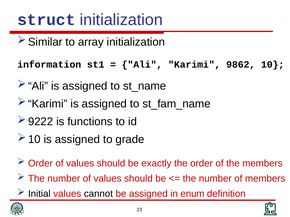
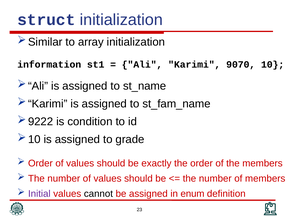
9862: 9862 -> 9070 (241, 65)
functions: functions -> condition (90, 122)
Initial colour: black -> purple (39, 194)
